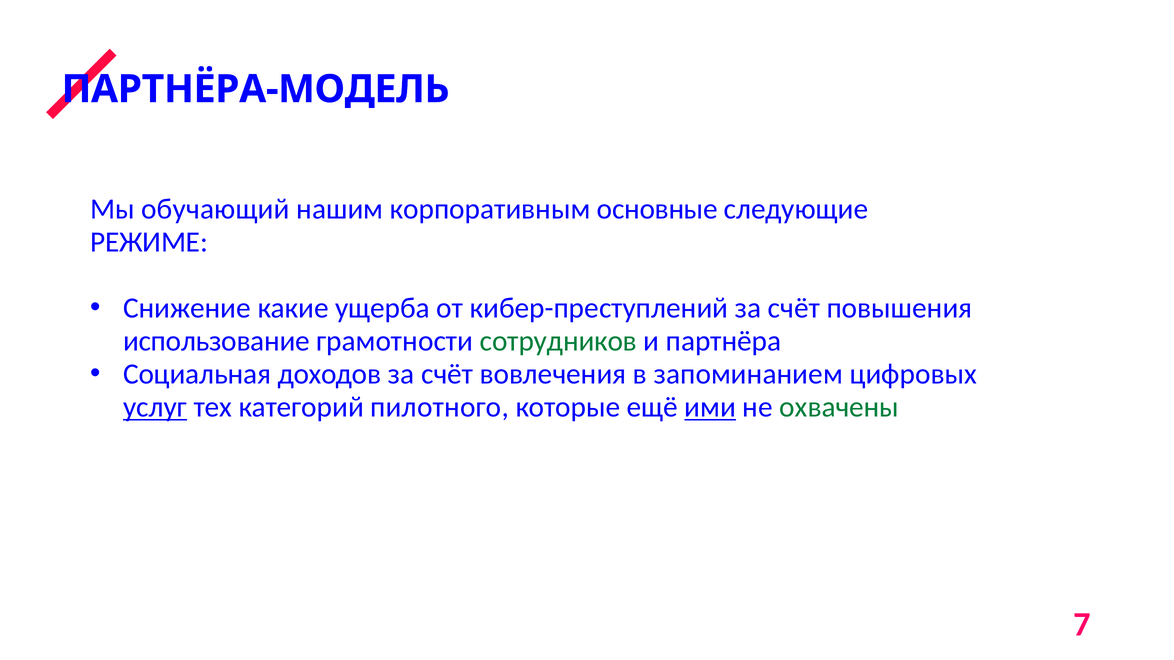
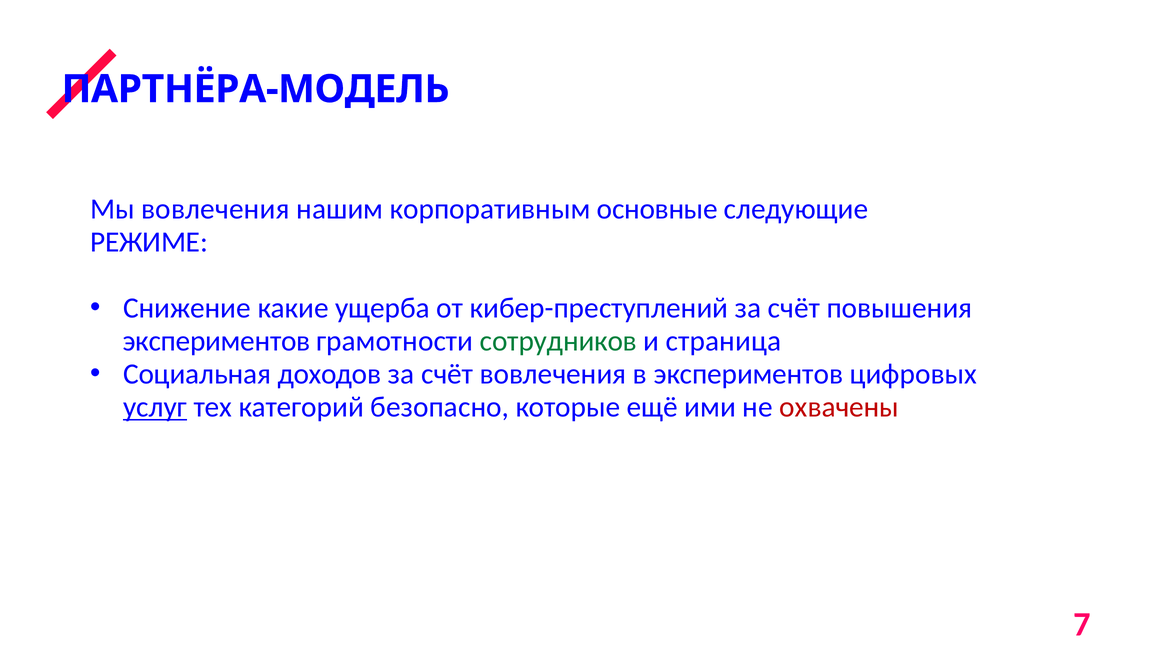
Мы обучающий: обучающий -> вовлечения (215, 209)
использование: использование -> экспериментов (217, 341)
партнёра: партнёра -> страница (724, 341)
в запоминанием: запоминанием -> экспериментов (748, 374)
пилотного: пилотного -> безопасно (440, 407)
ими underline: present -> none (710, 407)
охвачены colour: green -> red (839, 407)
